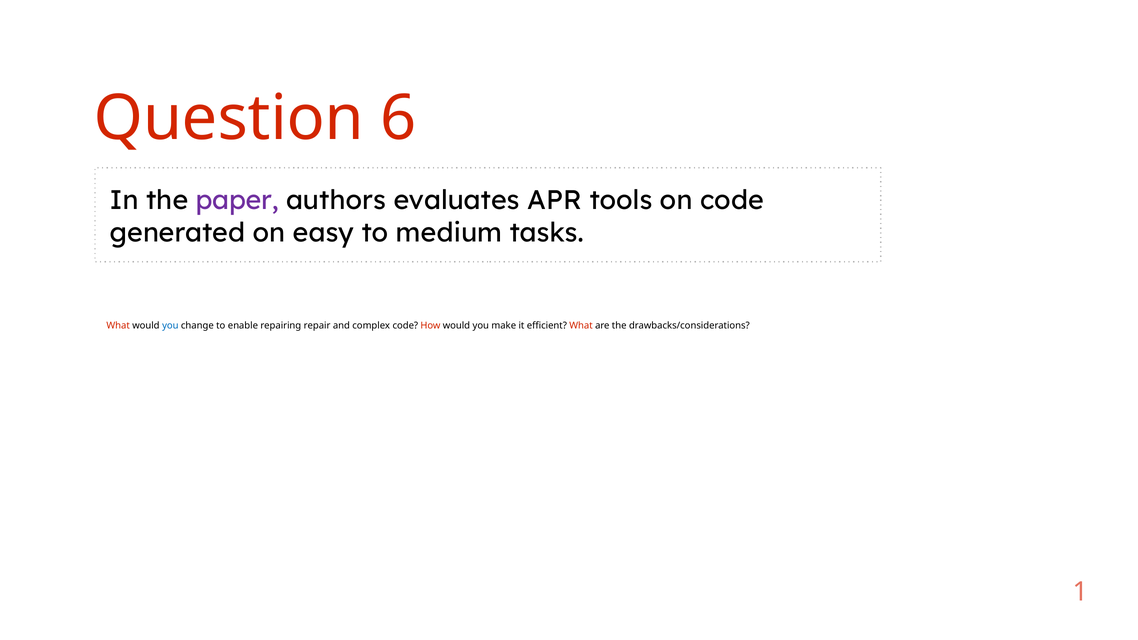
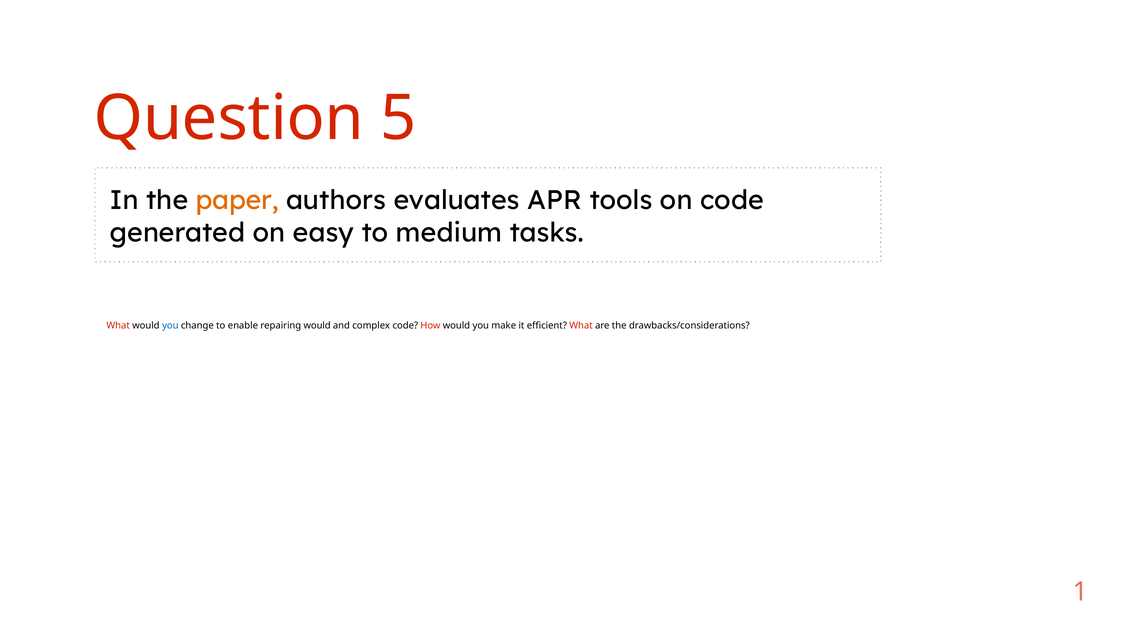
6: 6 -> 5 (399, 118)
paper colour: purple -> orange (237, 201)
repairing repair: repair -> would (317, 326)
